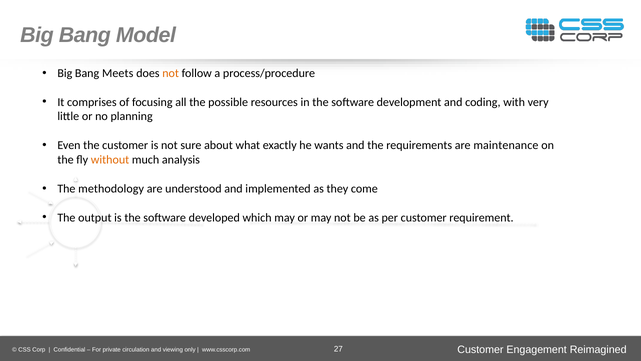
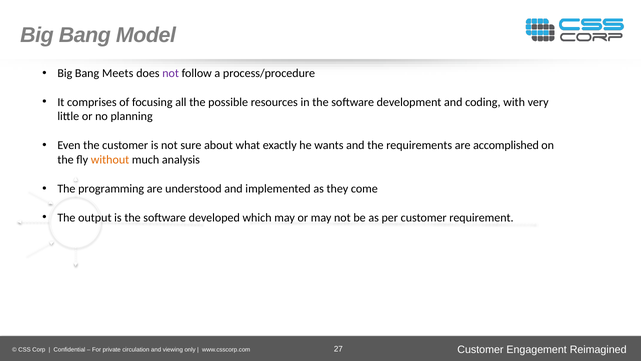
not colour: orange -> purple (171, 73)
maintenance: maintenance -> accomplished (506, 145)
methodology: methodology -> programming (111, 188)
